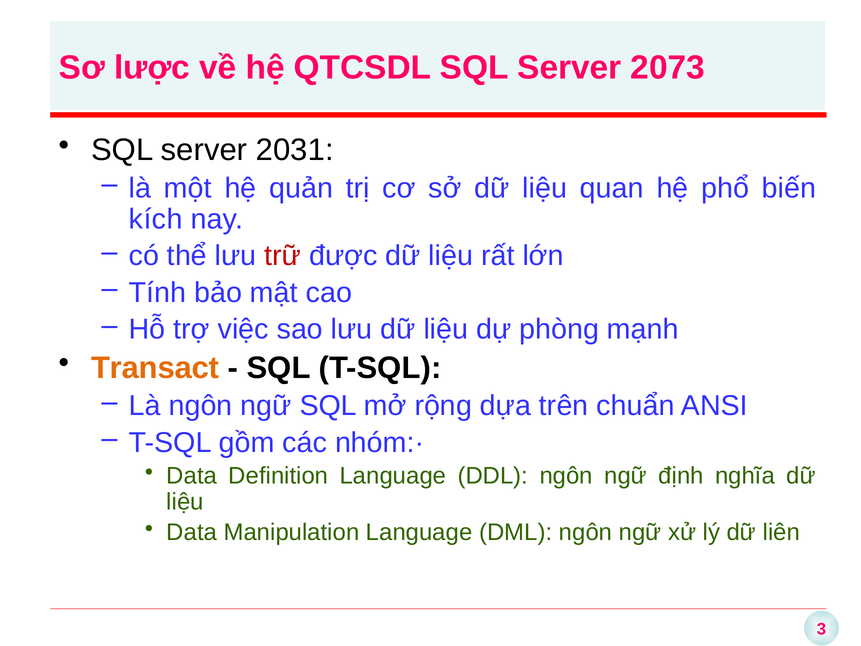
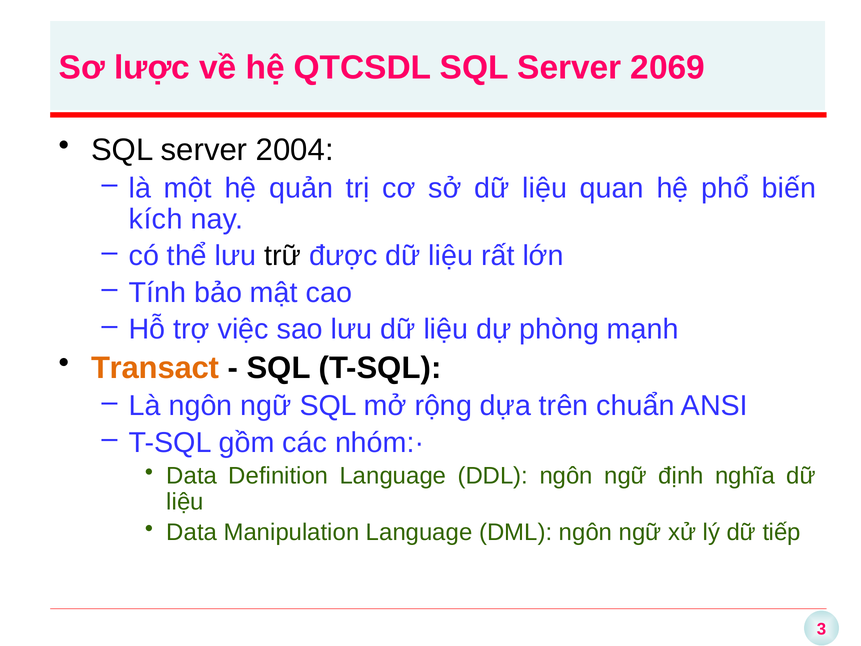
2073: 2073 -> 2069 (668, 68)
2031: 2031 -> 2004 (295, 150)
trữ colour: red -> black (283, 256)
liên: liên -> tiếp (781, 532)
